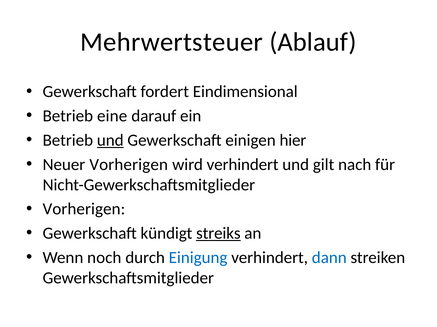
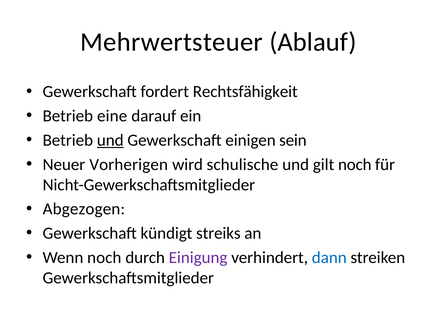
Eindimensional: Eindimensional -> Rechtsfähigkeit (245, 92)
hier: hier -> sein (293, 141)
wird verhindert: verhindert -> schulische (243, 165)
gilt nach: nach -> noch (355, 165)
Vorherigen: Vorherigen -> Abgezogen (84, 210)
streiks underline: present -> none (218, 234)
Einigung colour: blue -> purple (198, 258)
